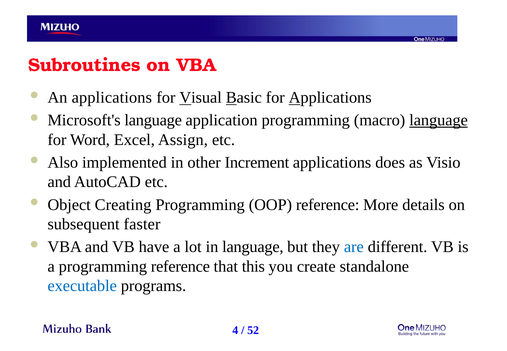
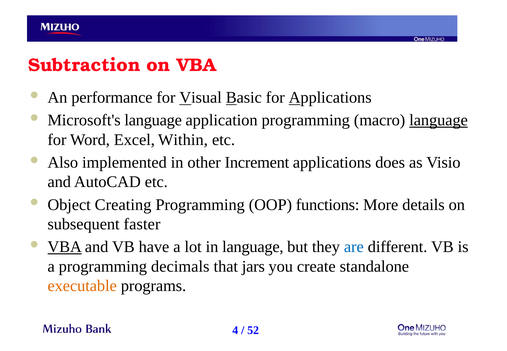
Subroutines: Subroutines -> Subtraction (84, 65)
An applications: applications -> performance (112, 97)
Assign: Assign -> Within (183, 140)
OOP reference: reference -> functions (328, 205)
VBA underline: none -> present (65, 247)
programming reference: reference -> decimals (180, 266)
this: this -> jars (253, 266)
executable colour: blue -> orange (82, 286)
